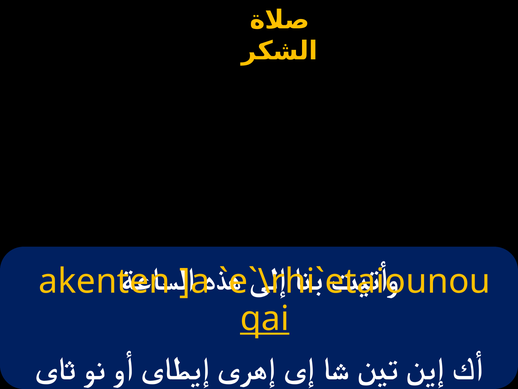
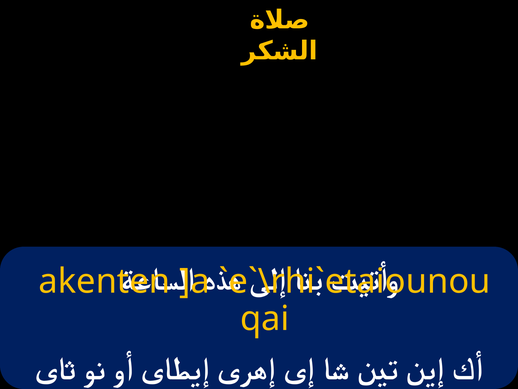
qai underline: present -> none (265, 318)
